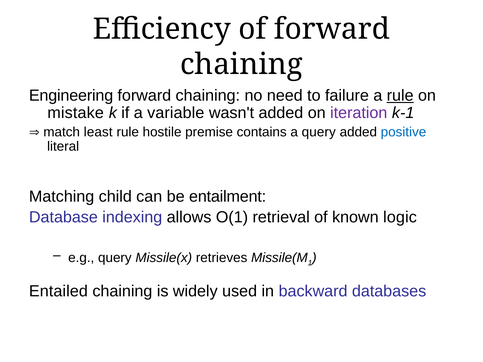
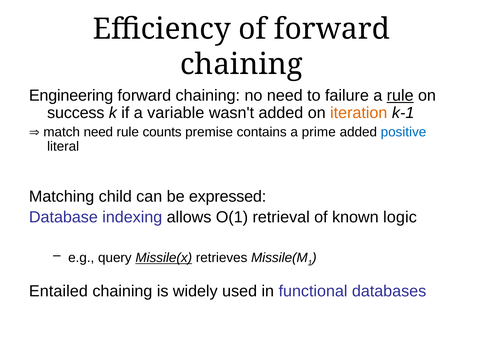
mistake: mistake -> success (76, 113)
iteration colour: purple -> orange (359, 113)
match least: least -> need (98, 132)
hostile: hostile -> counts (162, 132)
a query: query -> prime (319, 132)
entailment: entailment -> expressed (228, 197)
Missile(x underline: none -> present (164, 258)
backward: backward -> functional (313, 291)
